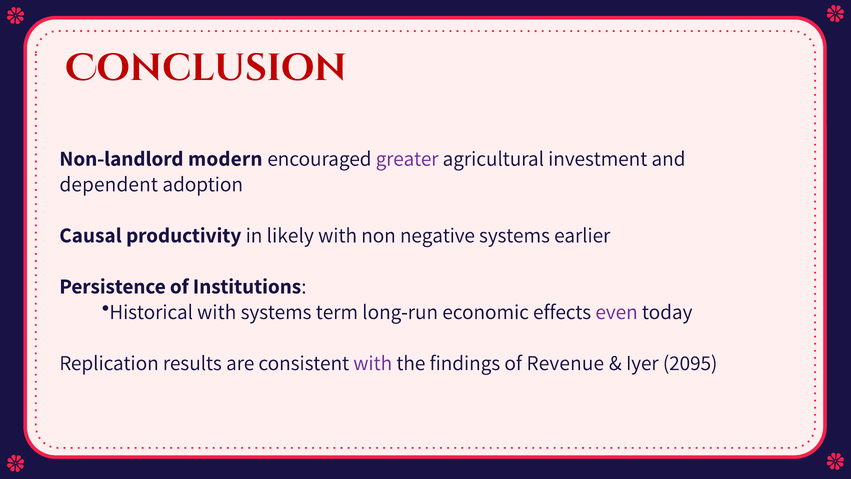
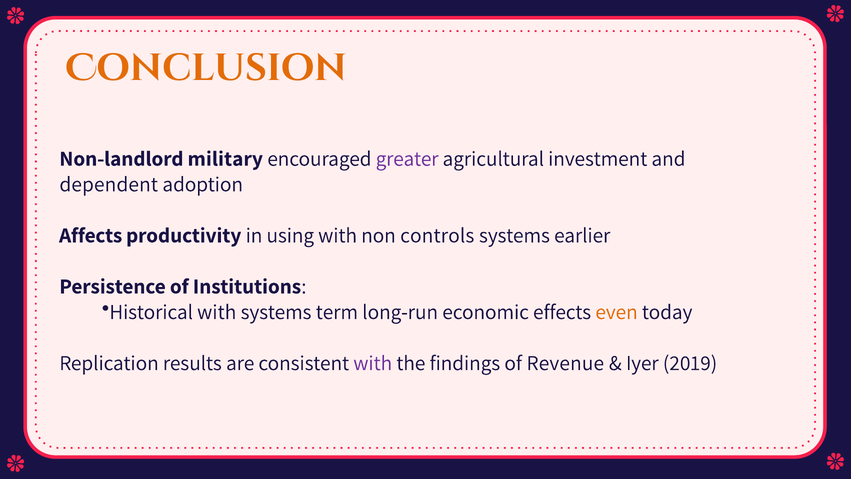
Conclusion colour: red -> orange (206, 68)
modern: modern -> military (225, 159)
Causal: Causal -> Affects (91, 235)
likely: likely -> using (290, 235)
negative: negative -> controls (437, 235)
even colour: purple -> orange (617, 312)
2095: 2095 -> 2019 (690, 363)
